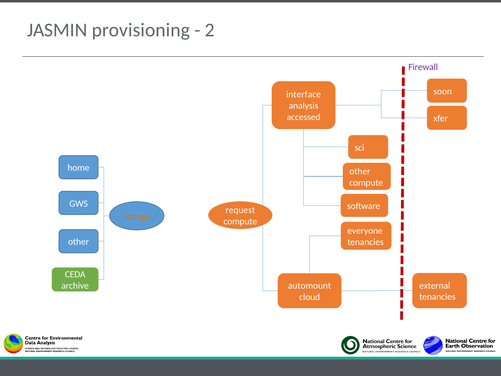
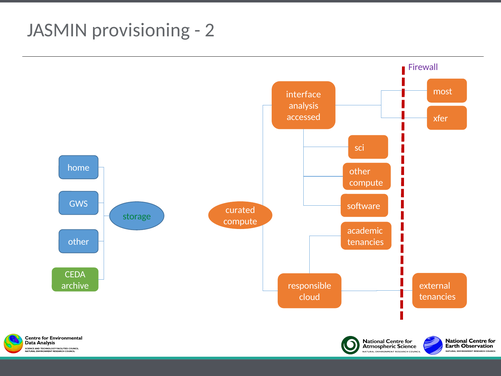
soon: soon -> most (443, 91)
request: request -> curated (240, 210)
storage colour: orange -> green (137, 216)
everyone: everyone -> academic (365, 231)
automount: automount -> responsible (310, 286)
